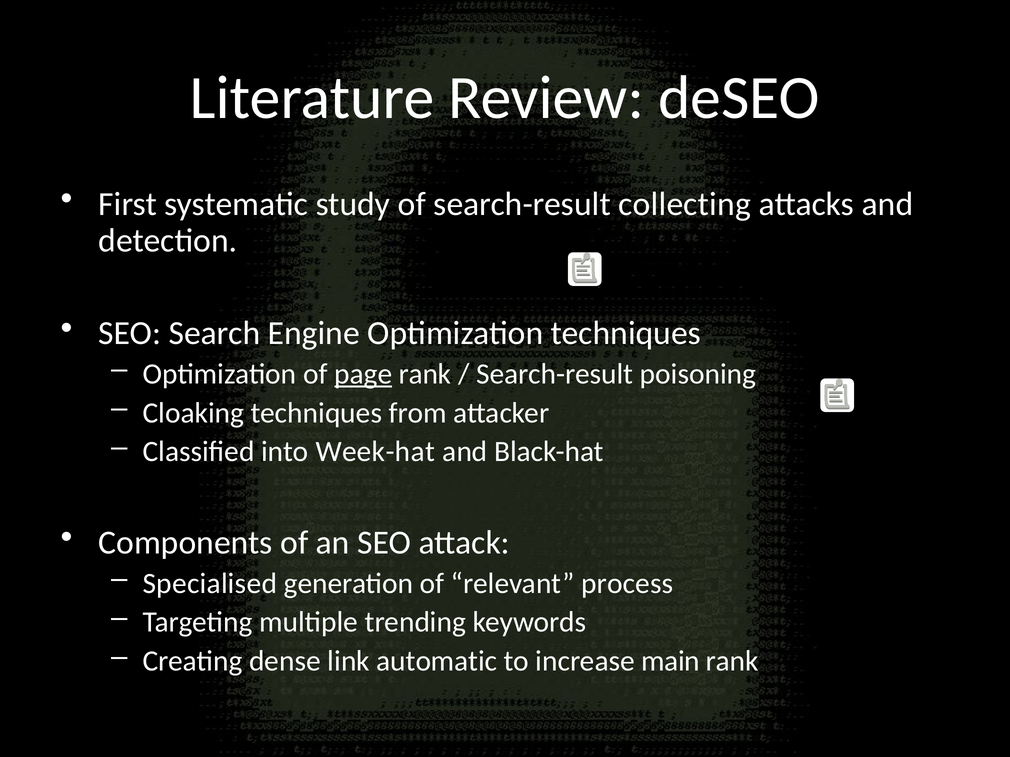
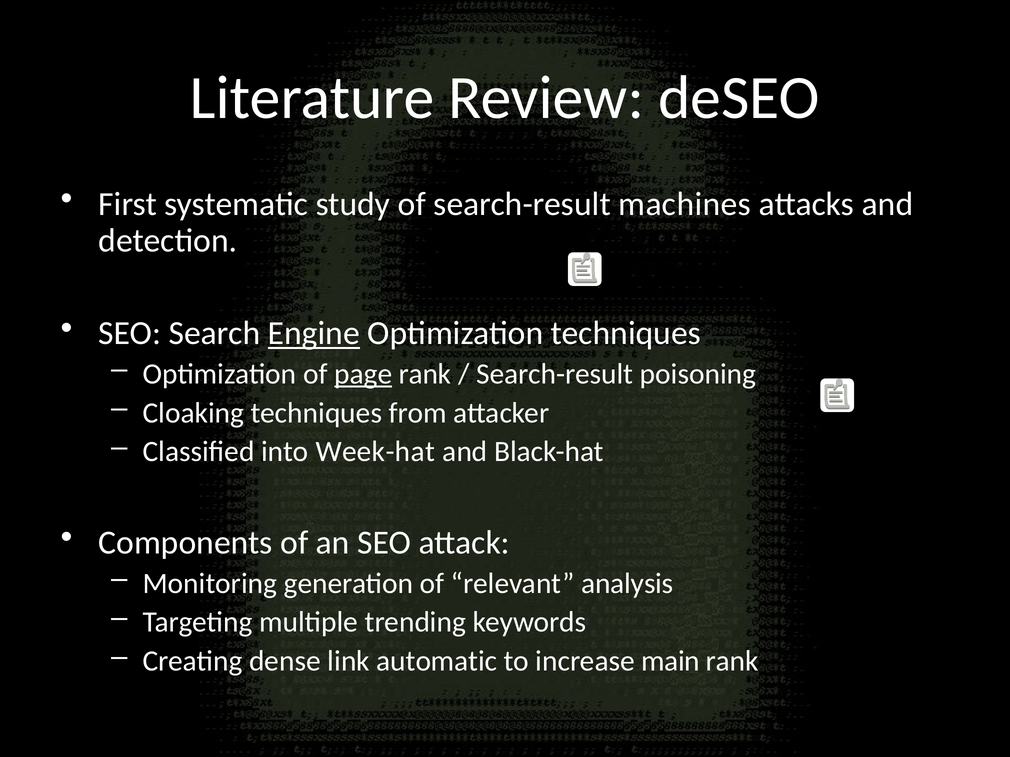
collecting: collecting -> machines (685, 204)
Engine underline: none -> present (314, 334)
Specialised: Specialised -> Monitoring (210, 584)
process: process -> analysis (627, 584)
